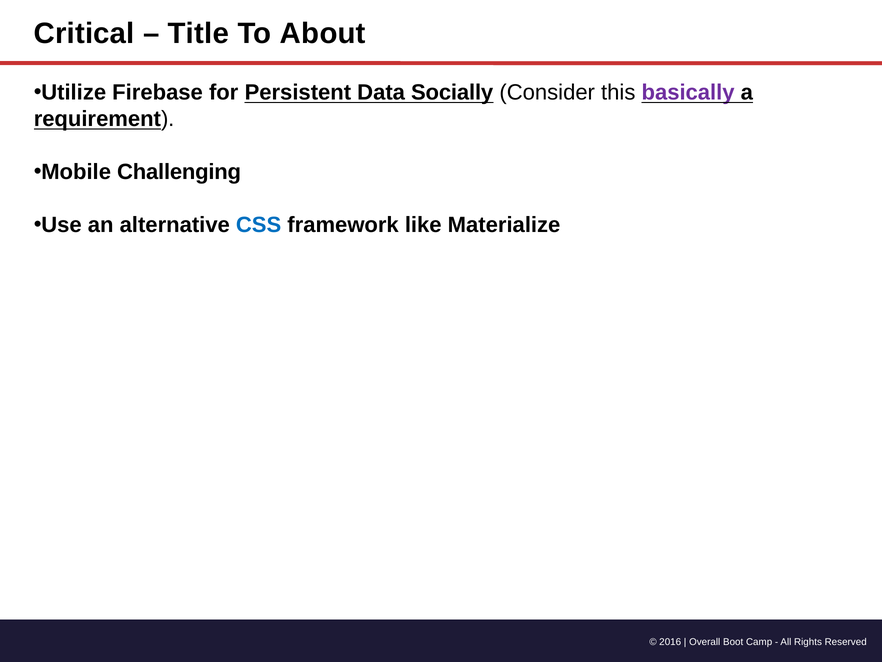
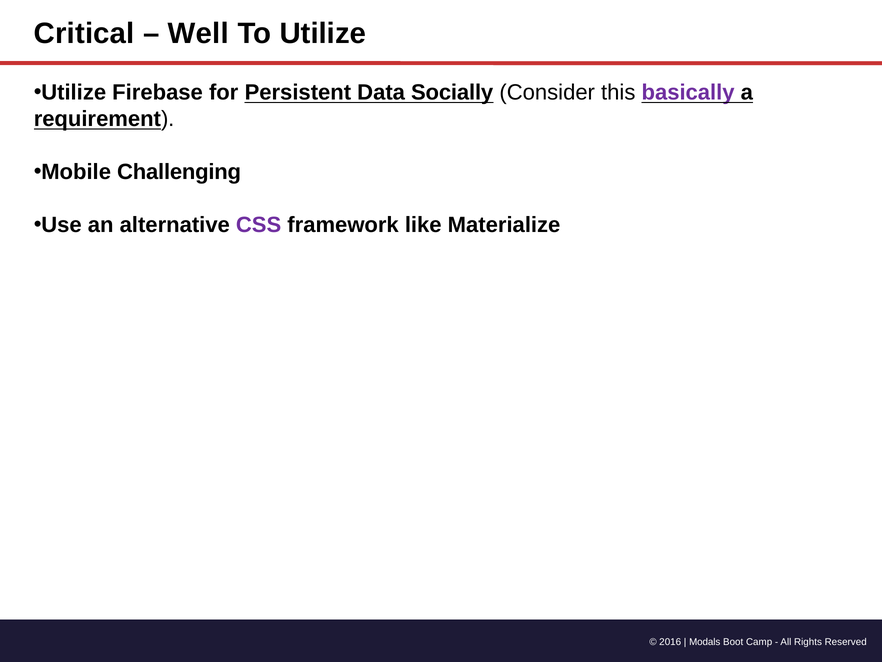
Title: Title -> Well (198, 33)
To About: About -> Utilize (323, 33)
CSS colour: blue -> purple (259, 225)
Overall: Overall -> Modals (705, 642)
